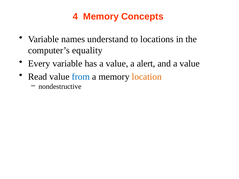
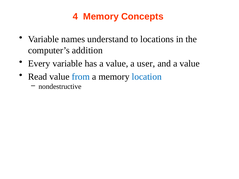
equality: equality -> addition (87, 50)
alert: alert -> user (146, 64)
location colour: orange -> blue (147, 77)
